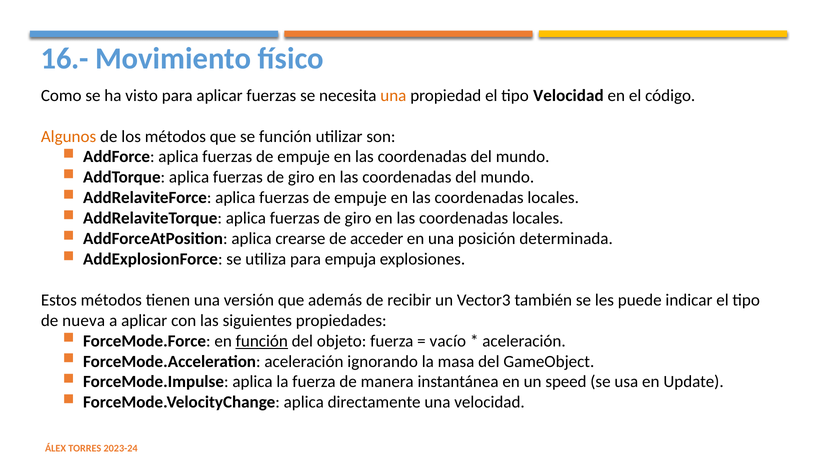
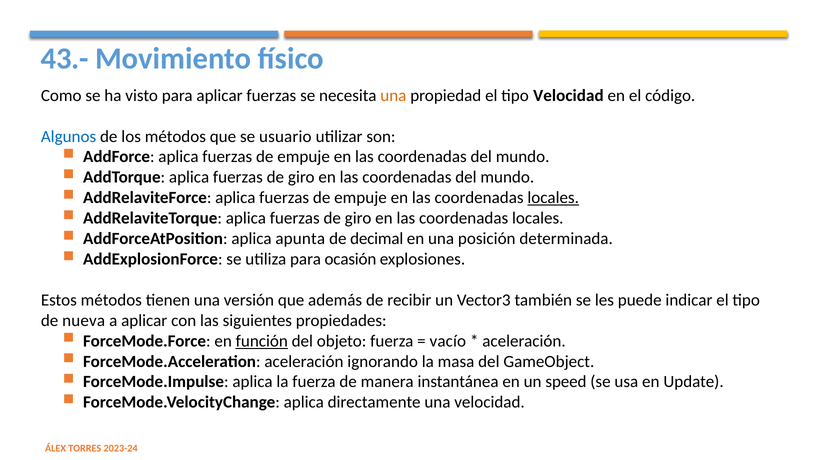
16.-: 16.- -> 43.- (65, 59)
Algunos colour: orange -> blue (69, 136)
se función: función -> usuario (285, 136)
locales underline: none -> present (553, 198)
crearse: crearse -> apunta (300, 238)
acceder: acceder -> decimal (377, 238)
empuja: empuja -> ocasión (350, 259)
